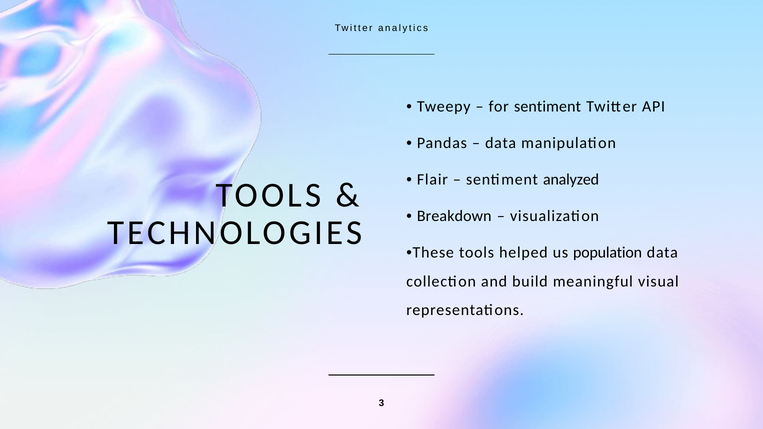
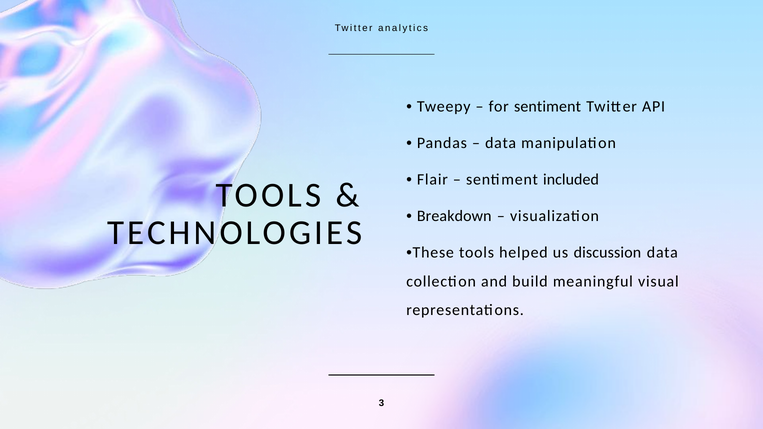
analyzed: analyzed -> included (571, 180)
population: population -> discussion (607, 253)
